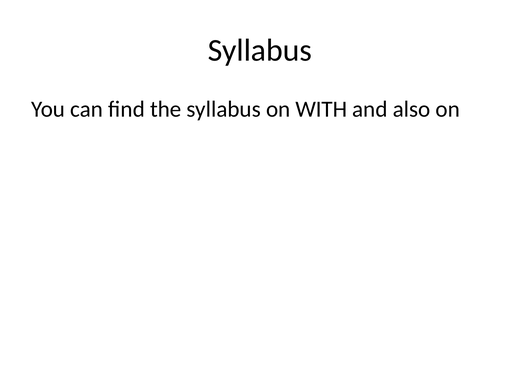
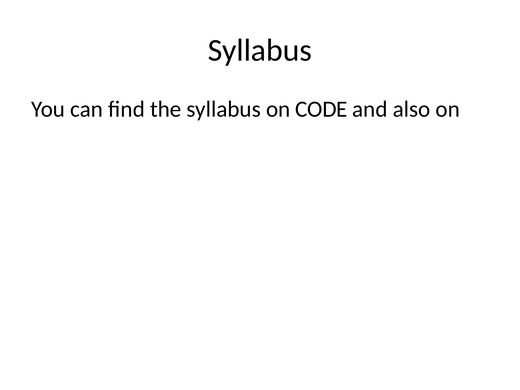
WITH: WITH -> CODE (321, 109)
